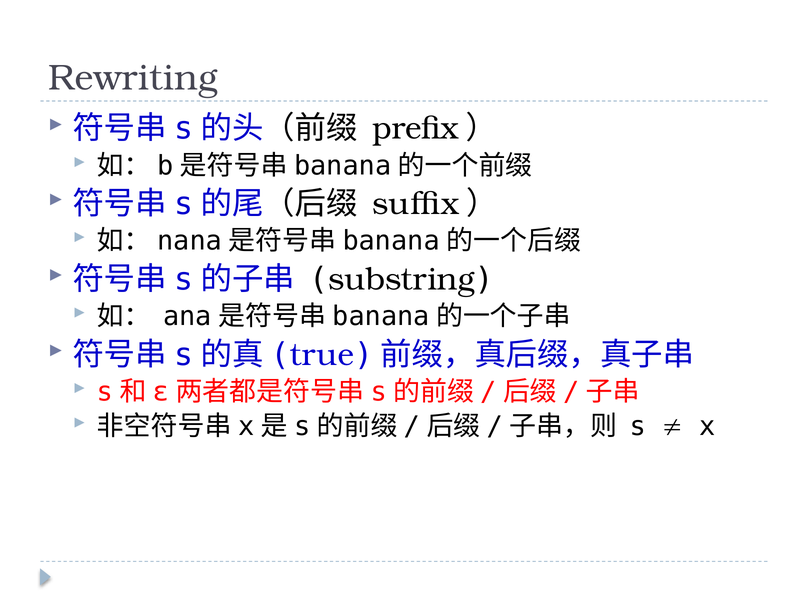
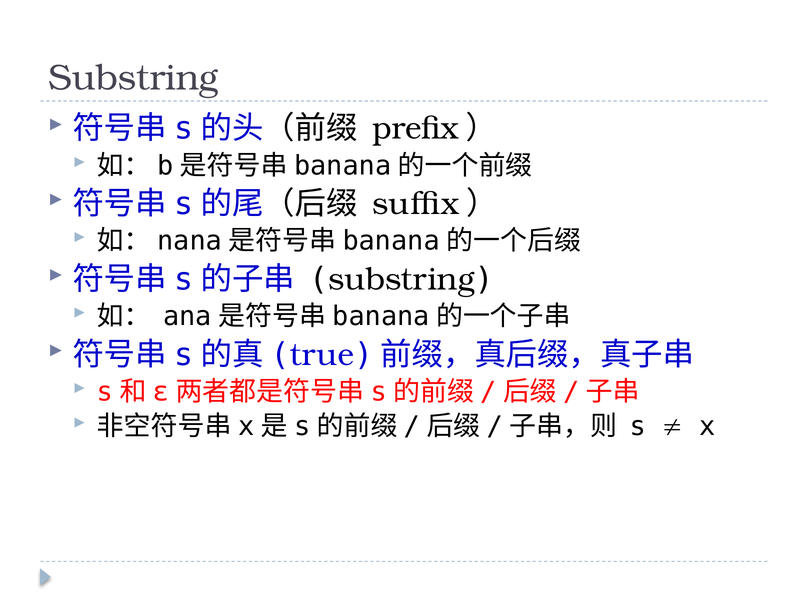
Rewriting: Rewriting -> Substring (133, 78)
